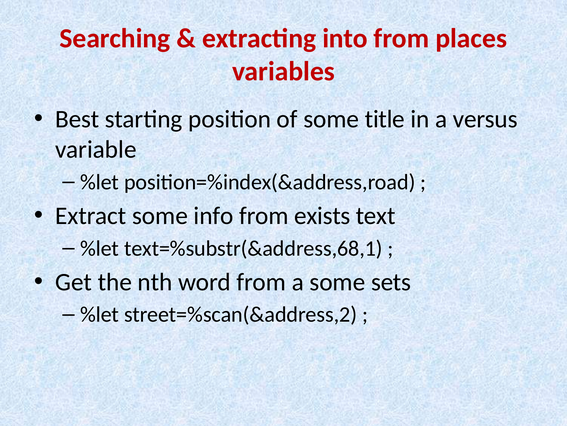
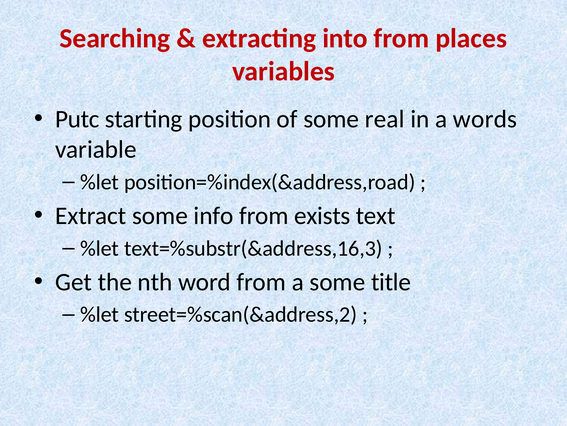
Best: Best -> Putc (77, 119)
title: title -> real (385, 119)
versus: versus -> words (485, 119)
text=%substr(&address,68,1: text=%substr(&address,68,1 -> text=%substr(&address,16,3 (253, 248)
sets: sets -> title (391, 282)
